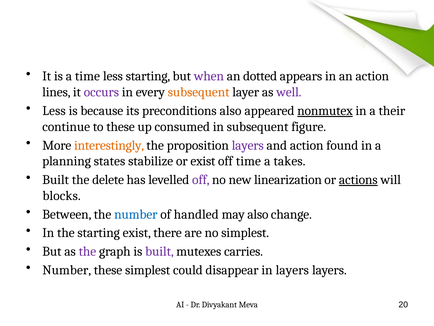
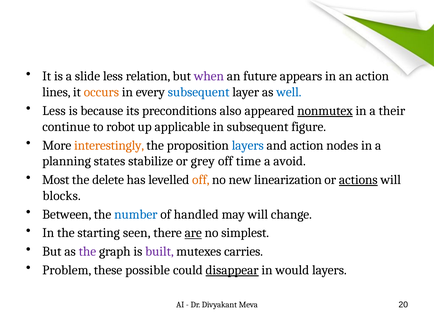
a time: time -> slide (88, 76)
less starting: starting -> relation (148, 76)
dotted: dotted -> future (260, 76)
occurs colour: purple -> orange (101, 92)
subsequent colour: orange -> blue (199, 92)
well colour: purple -> blue (289, 92)
to these: these -> robot (121, 127)
consumed: consumed -> applicable (182, 127)
layers colour: purple -> blue (248, 145)
found: found -> nodes (342, 145)
or exist: exist -> grey (203, 161)
takes: takes -> avoid (290, 161)
Built: Built -> Most (56, 180)
off colour: purple -> orange (201, 180)
may also: also -> will (258, 214)
starting exist: exist -> seen (137, 233)
are underline: none -> present (193, 233)
Number: Number -> Problem (67, 270)
these simplest: simplest -> possible (148, 270)
disappear underline: none -> present (232, 270)
in layers: layers -> would (292, 270)
